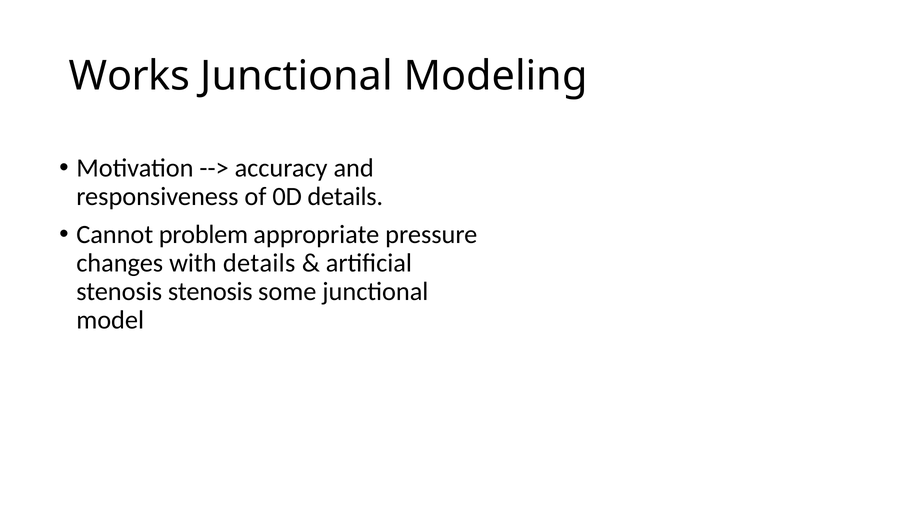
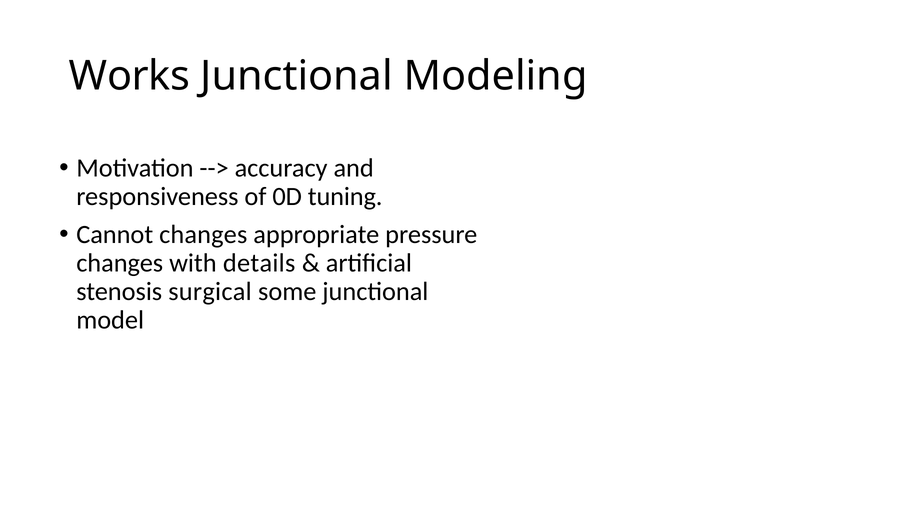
0D details: details -> tuning (345, 197)
Cannot problem: problem -> changes (203, 235)
stenosis stenosis: stenosis -> surgical (210, 292)
